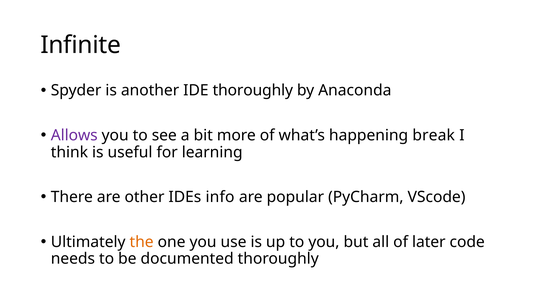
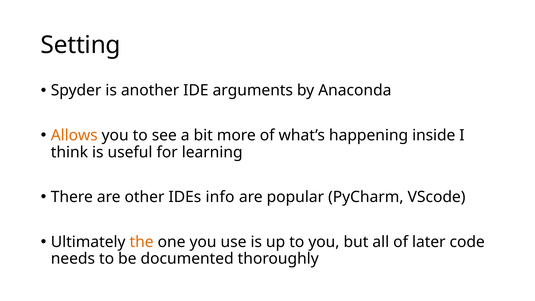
Infinite: Infinite -> Setting (81, 45)
IDE thoroughly: thoroughly -> arguments (253, 90)
Allows colour: purple -> orange (74, 135)
break: break -> inside (434, 135)
